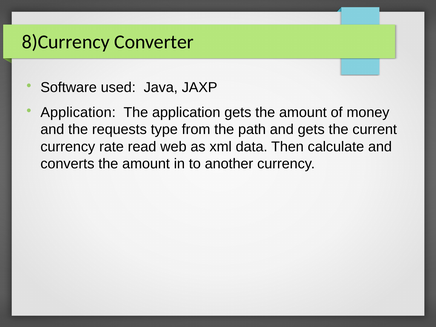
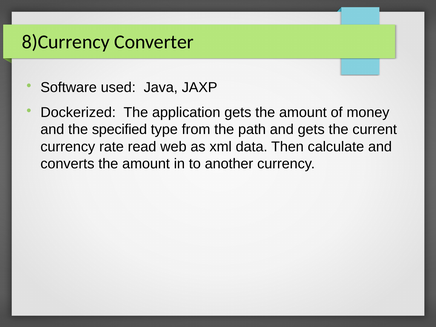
Application: Application -> Dockerized (78, 112)
requests: requests -> specified (120, 130)
